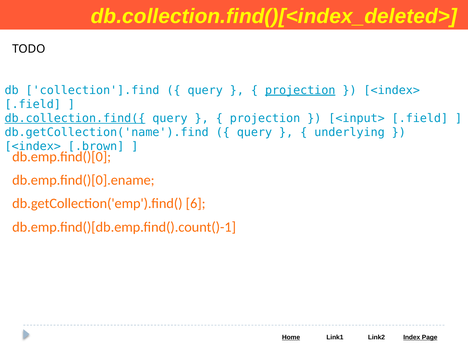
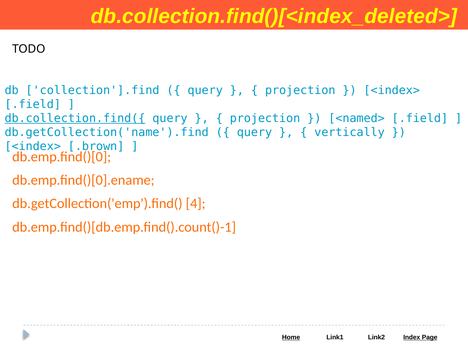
projection underline: present -> none (300, 90)
<input>: <input> -> <named> (357, 118)
underlying: underlying -> vertically (350, 132)
6: 6 -> 4 (196, 204)
